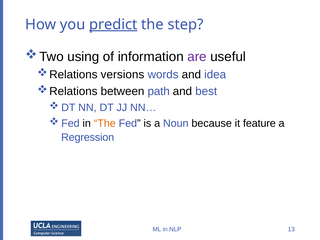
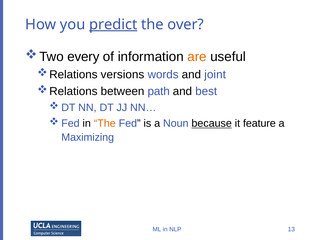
step: step -> over (186, 24)
using: using -> every (83, 57)
are colour: purple -> orange (197, 57)
idea: idea -> joint (215, 74)
because underline: none -> present (212, 123)
Regression: Regression -> Maximizing (88, 137)
